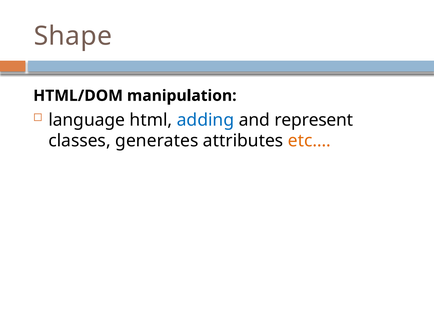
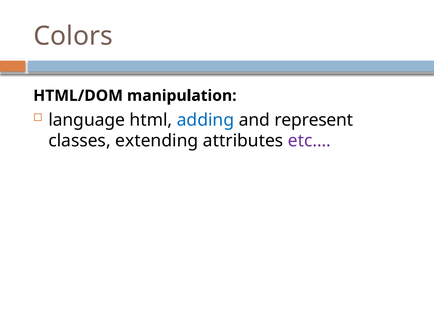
Shape: Shape -> Colors (73, 36)
generates: generates -> extending (157, 141)
etc… colour: orange -> purple (309, 141)
